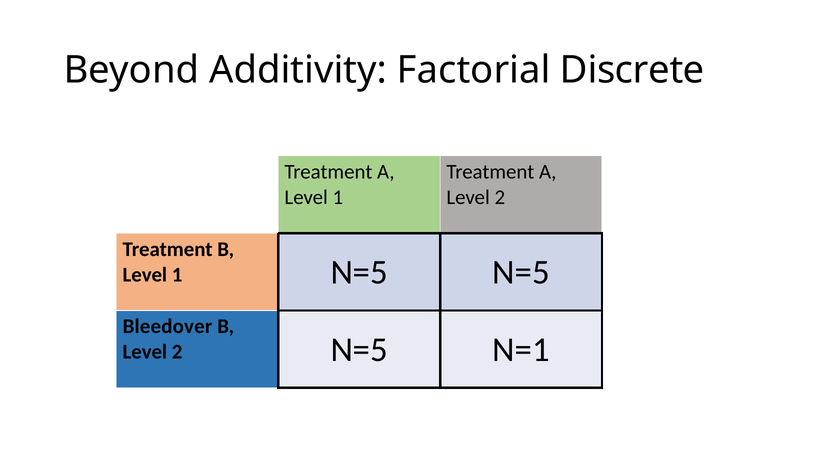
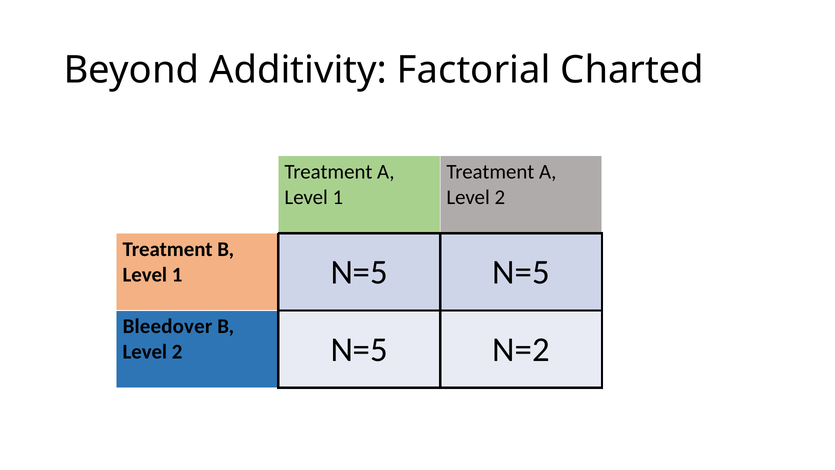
Discrete: Discrete -> Charted (632, 70)
N=1: N=1 -> N=2 (521, 349)
